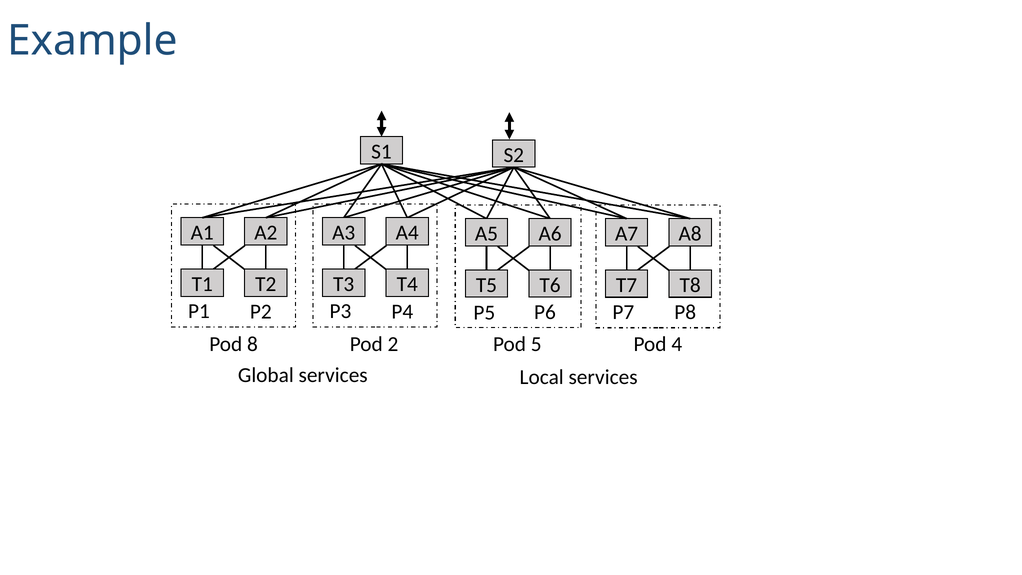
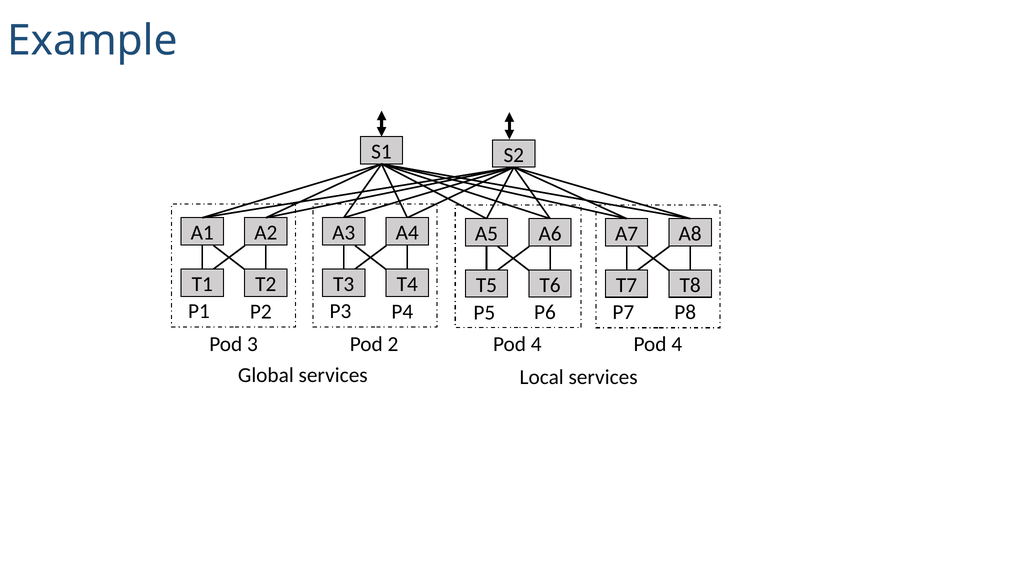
8: 8 -> 3 (252, 344)
2 Pod 5: 5 -> 4 (536, 344)
